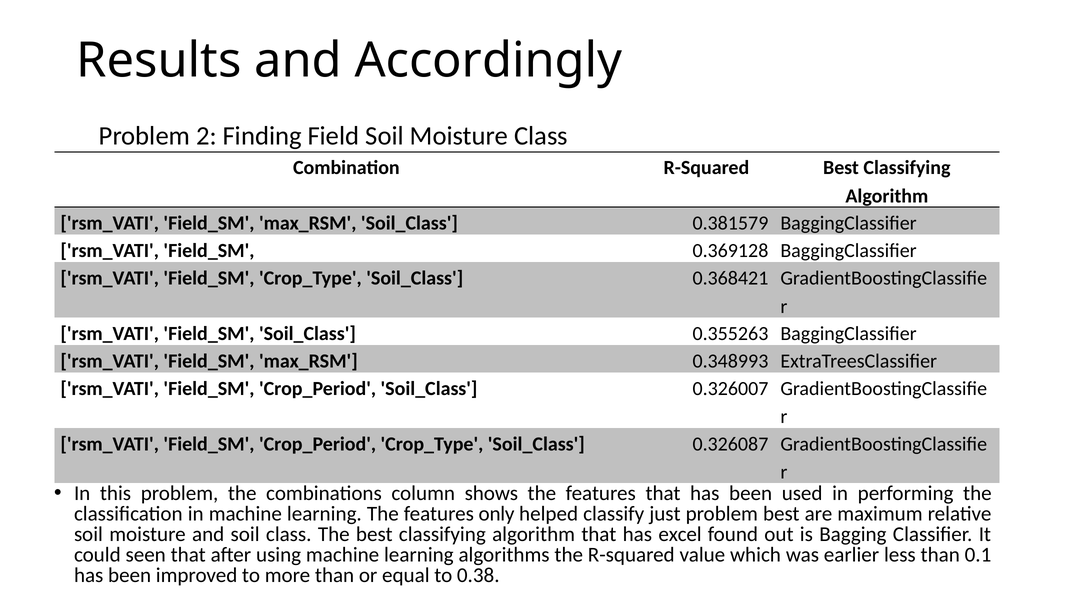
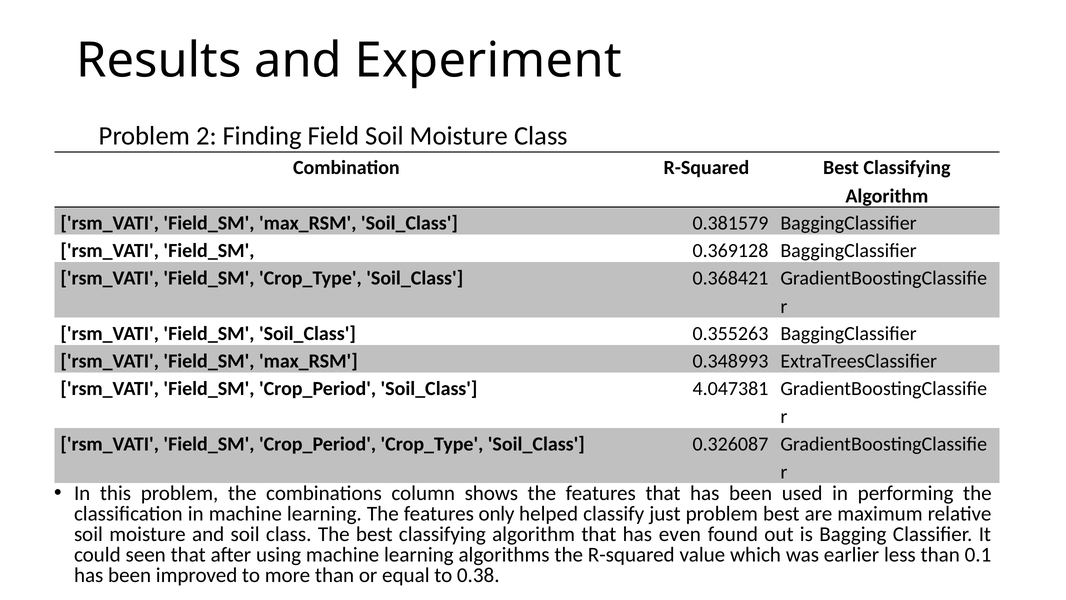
Accordingly: Accordingly -> Experiment (488, 60)
0.326007: 0.326007 -> 4.047381 (730, 389)
excel: excel -> even (680, 534)
